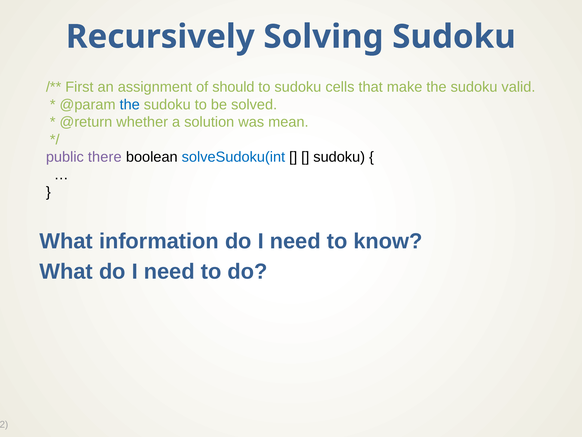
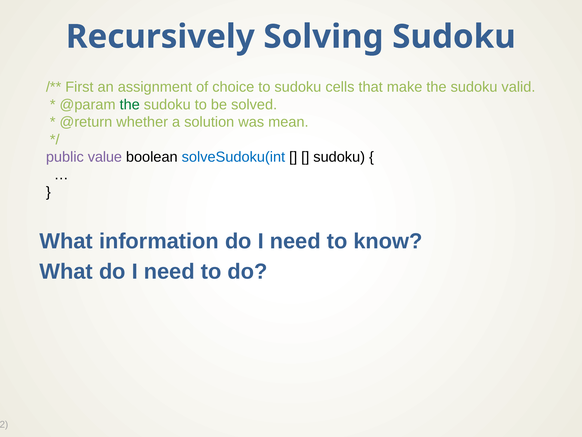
should: should -> choice (233, 87)
the colour: blue -> green (130, 104)
there: there -> value (105, 157)
